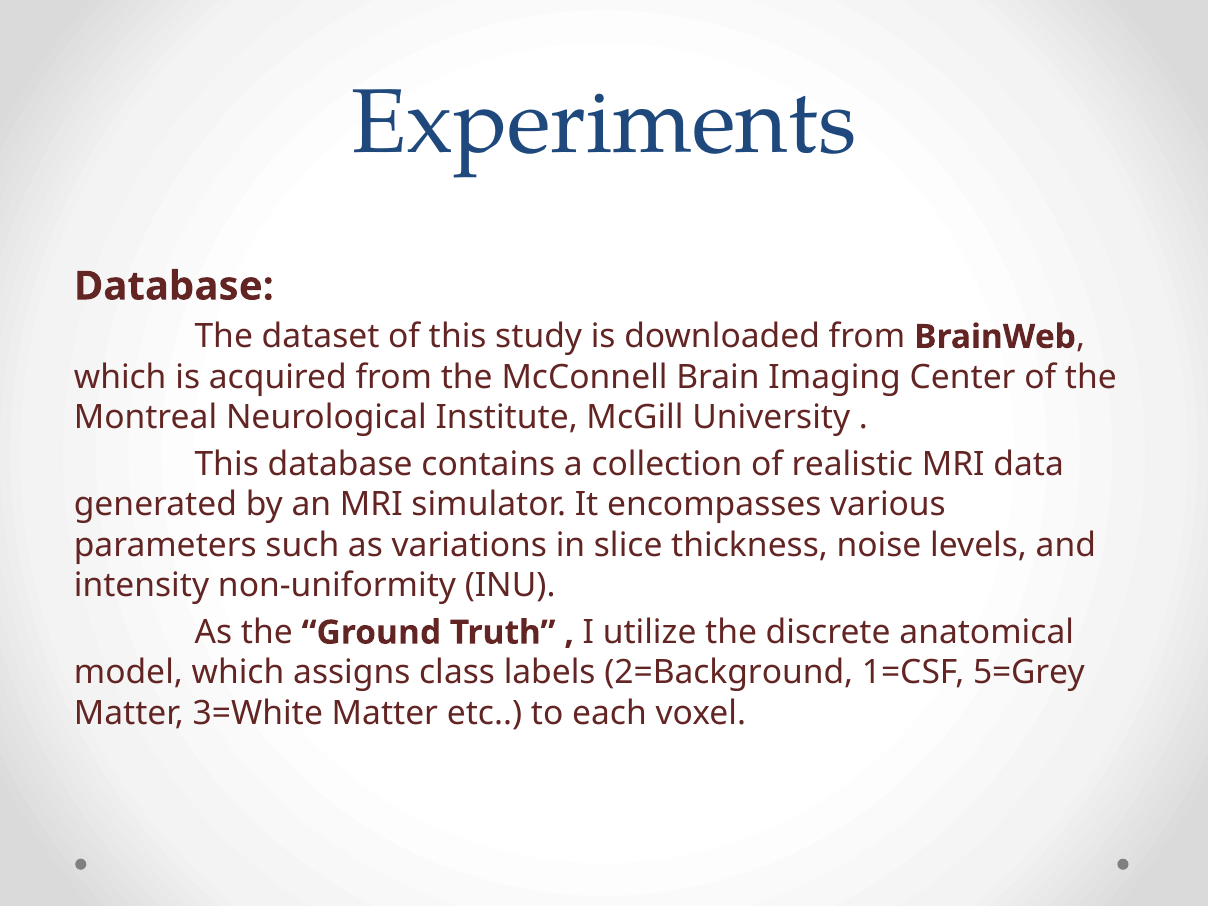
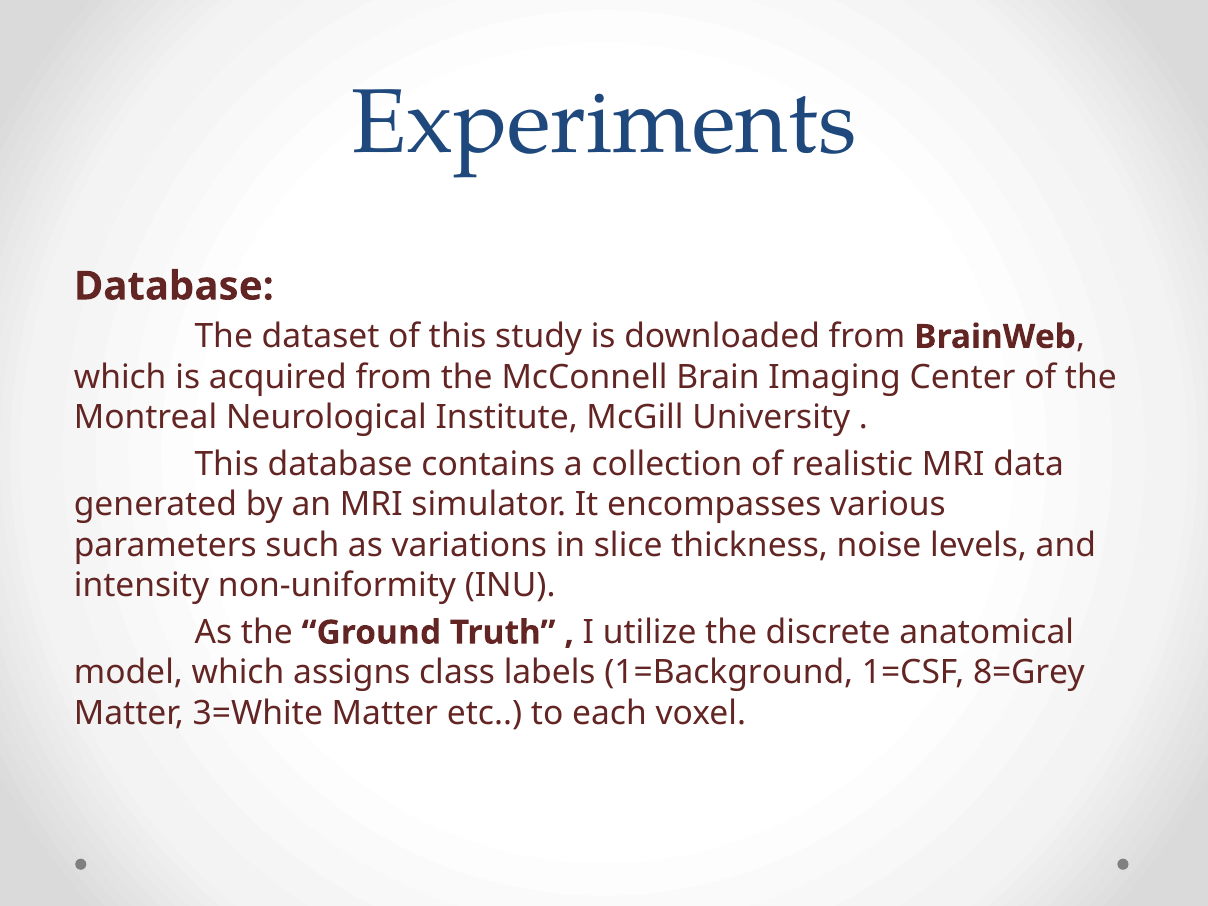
2=Background: 2=Background -> 1=Background (729, 673)
5=Grey: 5=Grey -> 8=Grey (1029, 673)
